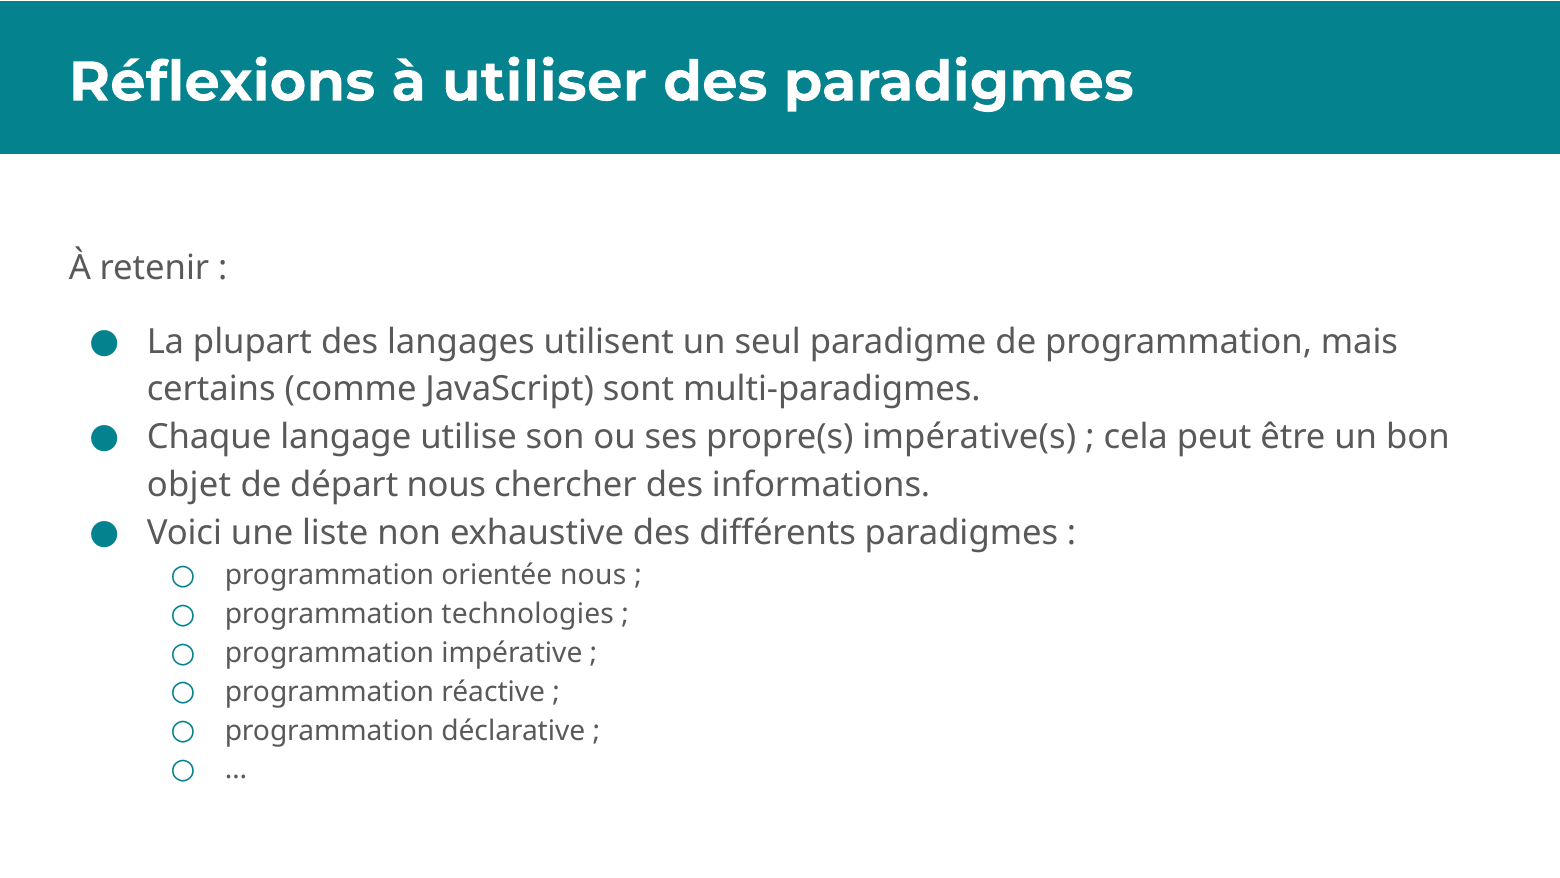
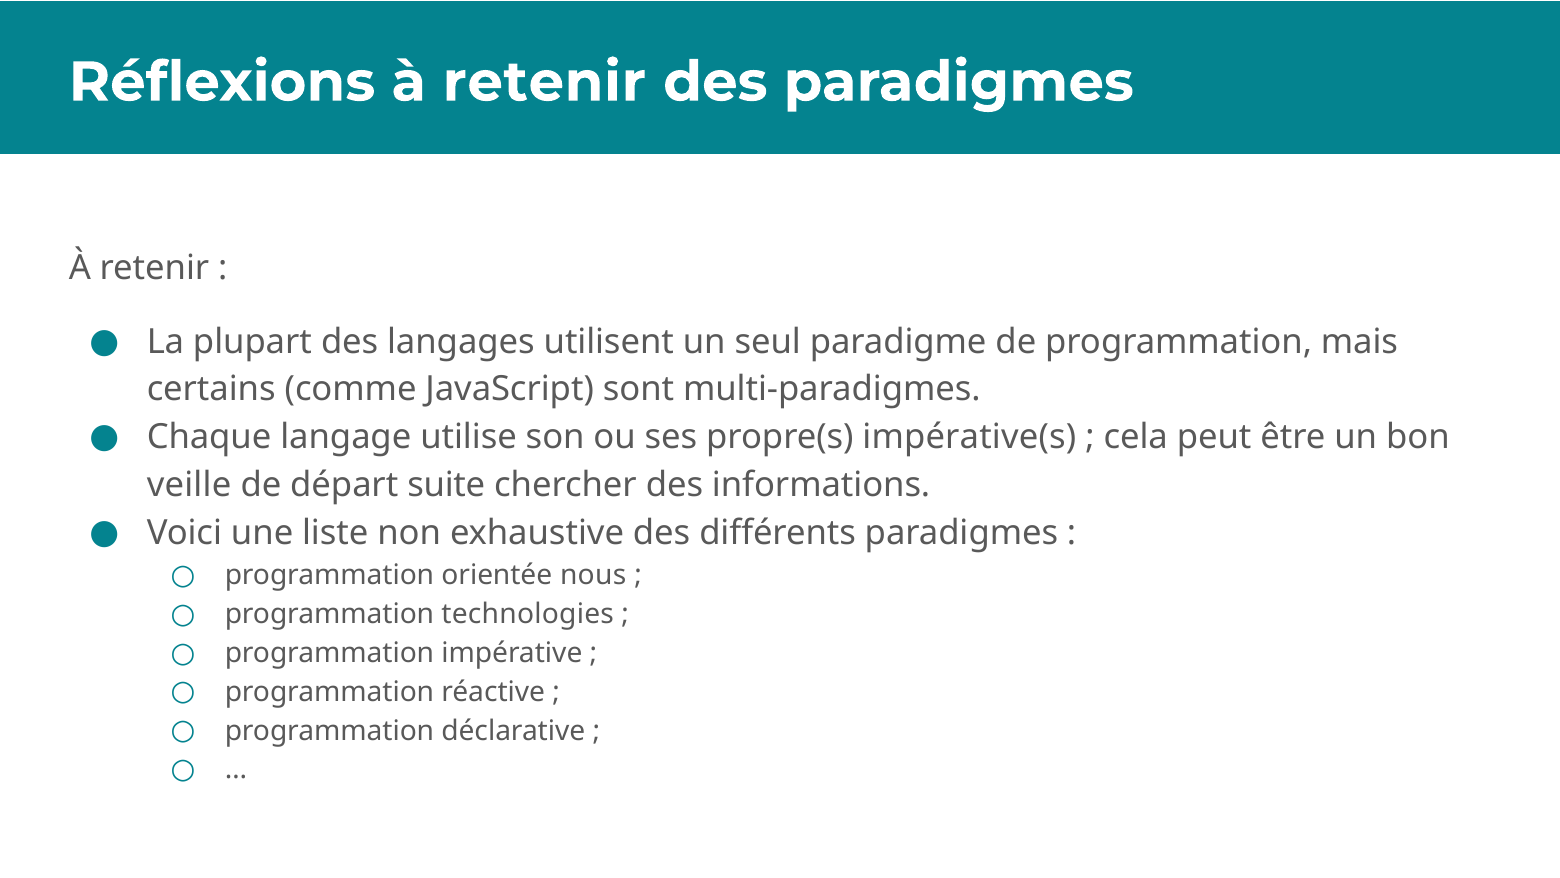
Réflexions à utiliser: utiliser -> retenir (544, 82)
objet: objet -> veille (189, 485)
départ nous: nous -> suite (446, 485)
